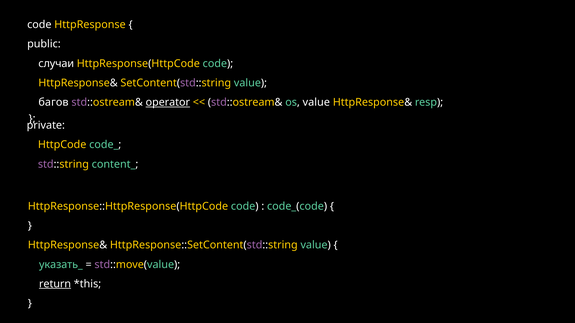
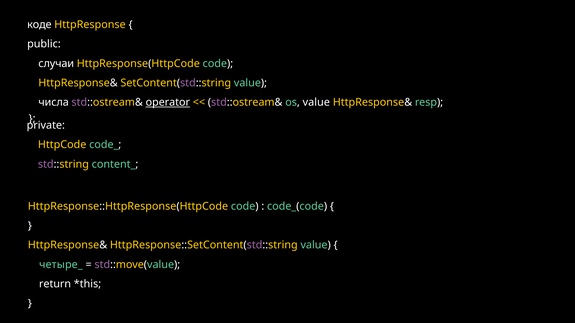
code: code -> коде (39, 25)
багов: багов -> числа (54, 102)
указать_: указать_ -> четыре_ (61, 265)
return underline: present -> none (55, 284)
